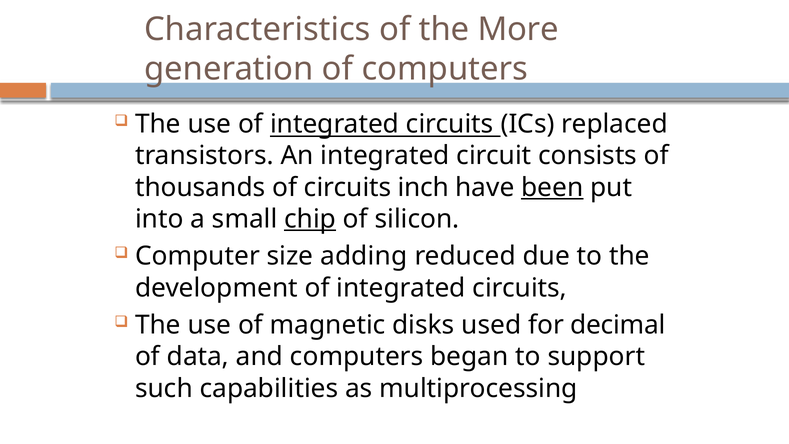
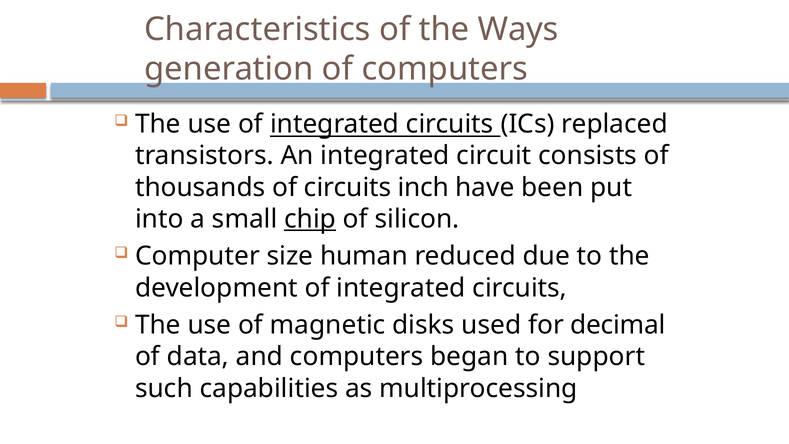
More: More -> Ways (518, 29)
been underline: present -> none (552, 187)
adding: adding -> human (364, 256)
